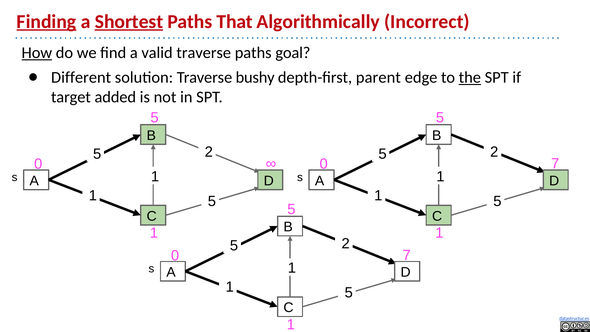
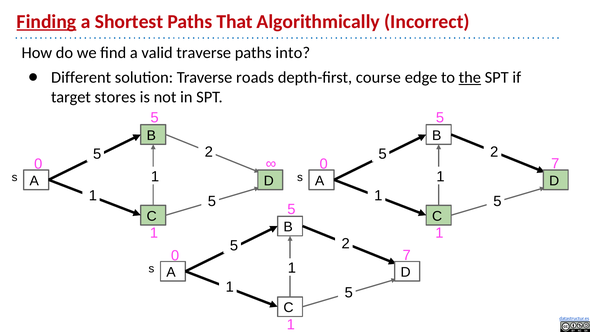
Shortest underline: present -> none (129, 22)
How underline: present -> none (37, 53)
goal: goal -> into (293, 53)
bushy: bushy -> roads (255, 77)
parent: parent -> course (378, 77)
added: added -> stores (115, 97)
